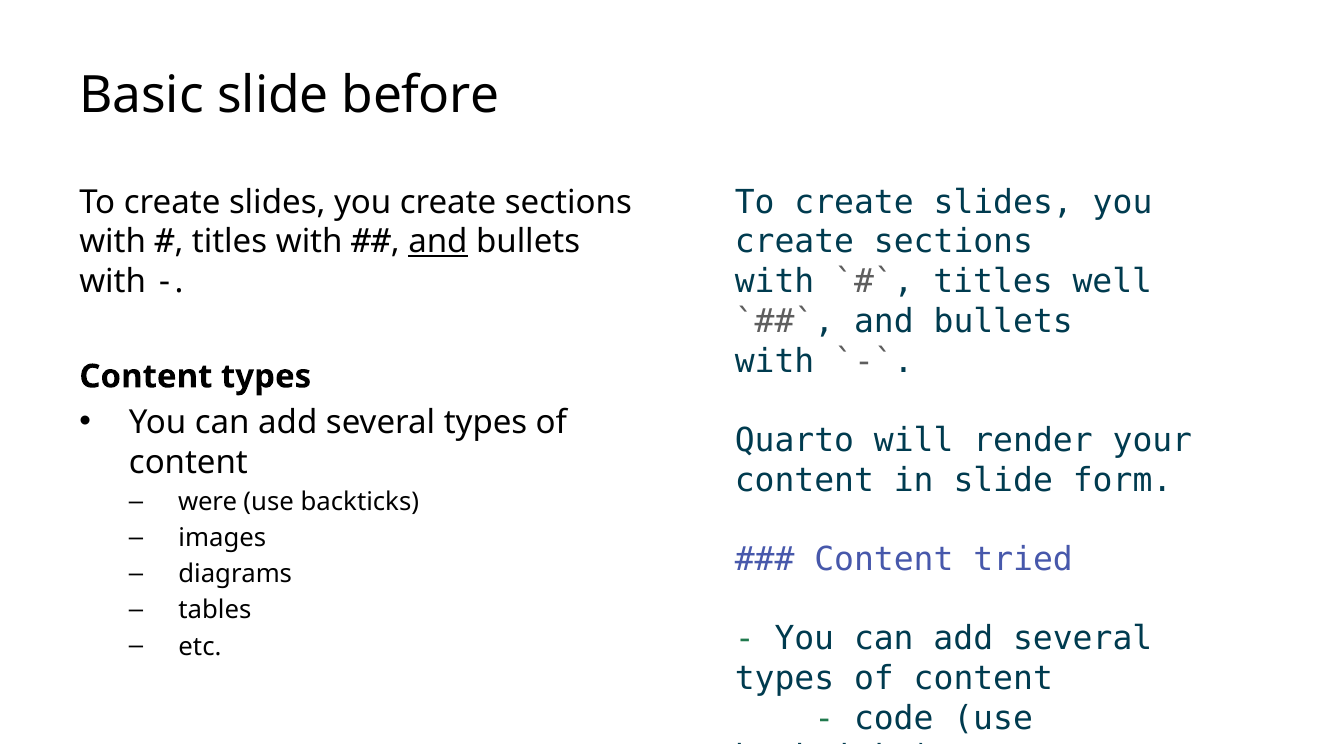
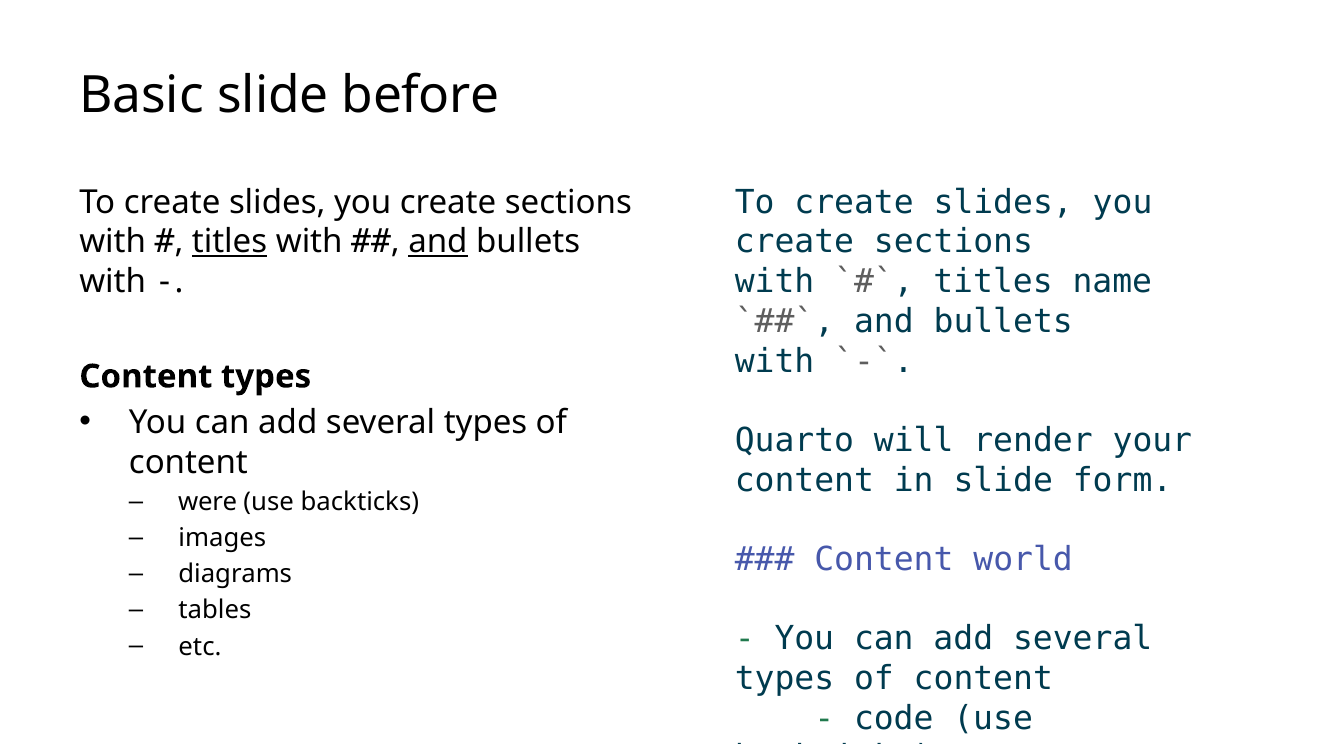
titles underline: none -> present (230, 242)
well: well -> name (1112, 282)
tried: tried -> world (1023, 559)
